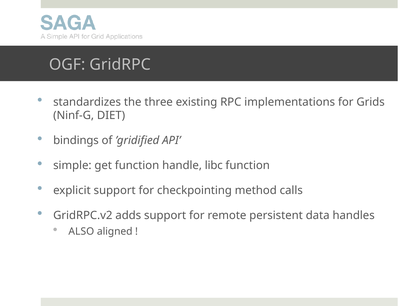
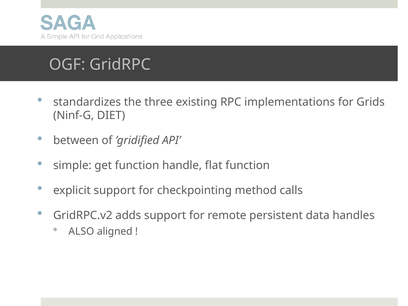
bindings: bindings -> between (76, 140)
libc: libc -> flat (214, 165)
